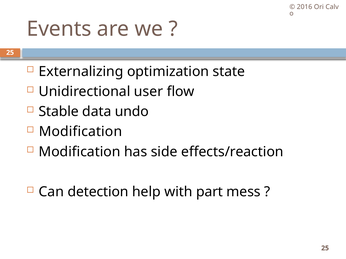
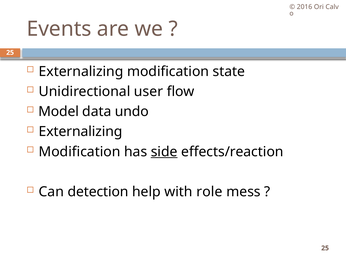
Externalizing optimization: optimization -> modification (168, 72)
Stable: Stable -> Model (59, 112)
Modification: Modification -> Externalizing (81, 132)
side underline: none -> present (164, 152)
part: part -> role (209, 192)
